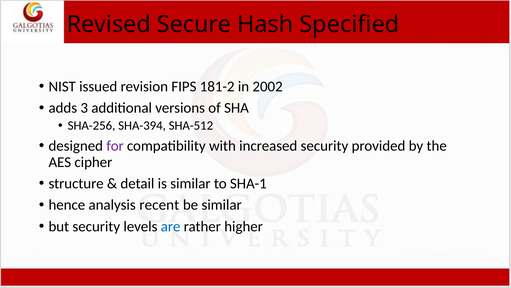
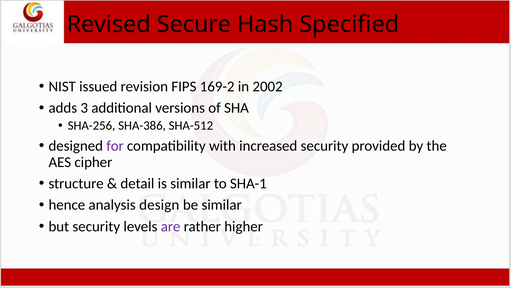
181-2: 181-2 -> 169-2 (217, 86)
SHA-394: SHA-394 -> SHA-386 (142, 125)
recent: recent -> design (159, 205)
are colour: blue -> purple (171, 226)
